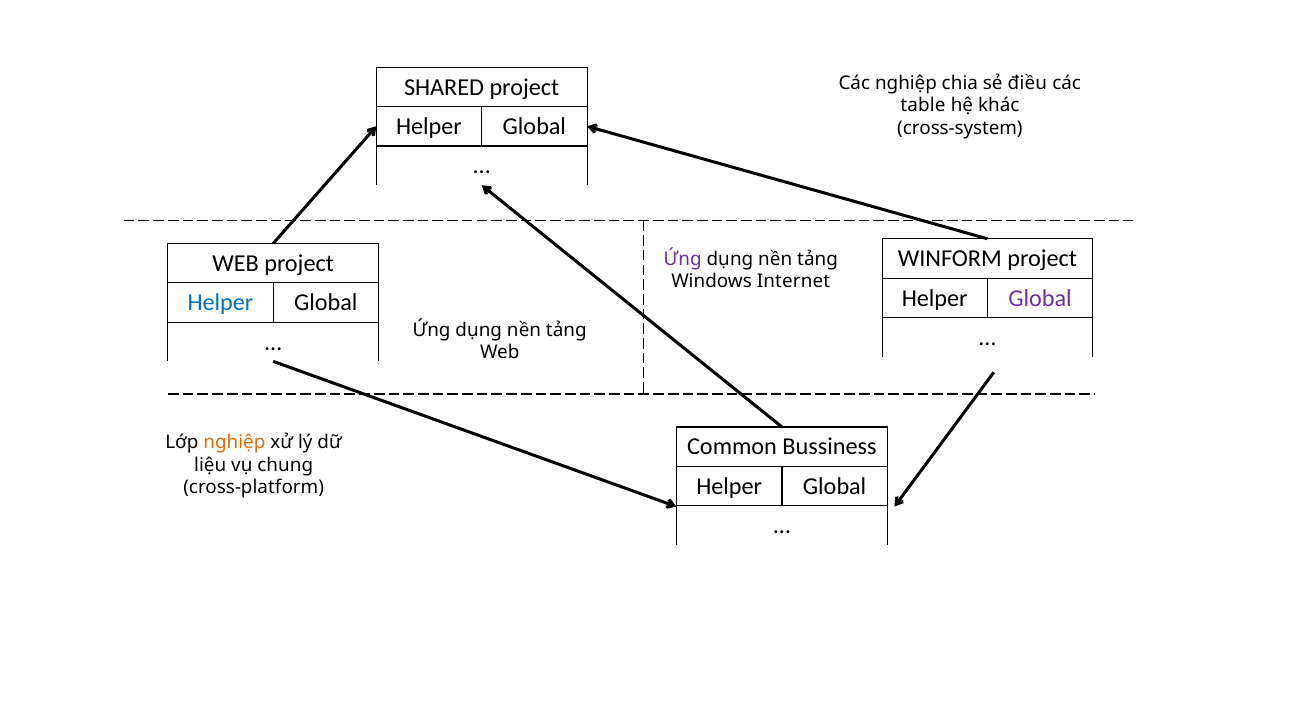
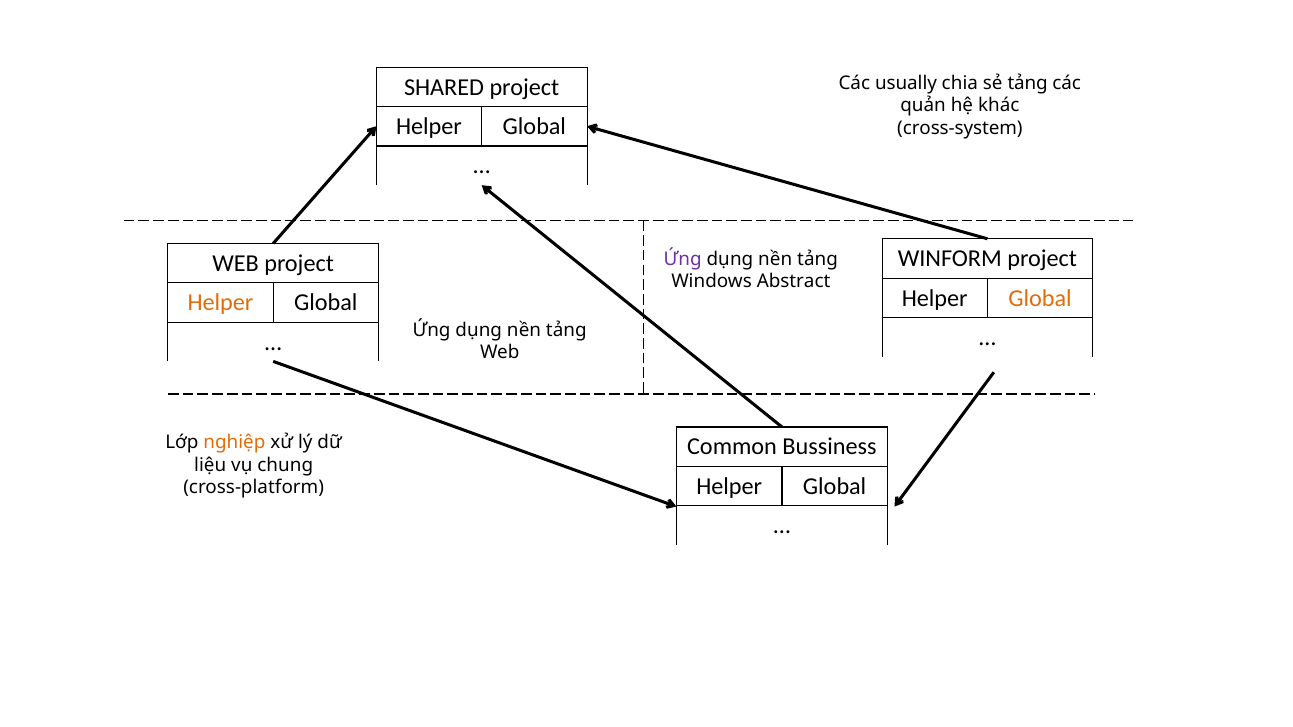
Các nghiệp: nghiệp -> usually (906, 83)
sẻ điều: điều -> tảng (1028, 83)
table: table -> quản (923, 106)
Internet: Internet -> Abstract (794, 282)
Global colour: purple -> orange (1040, 298)
Helper colour: blue -> orange (220, 303)
